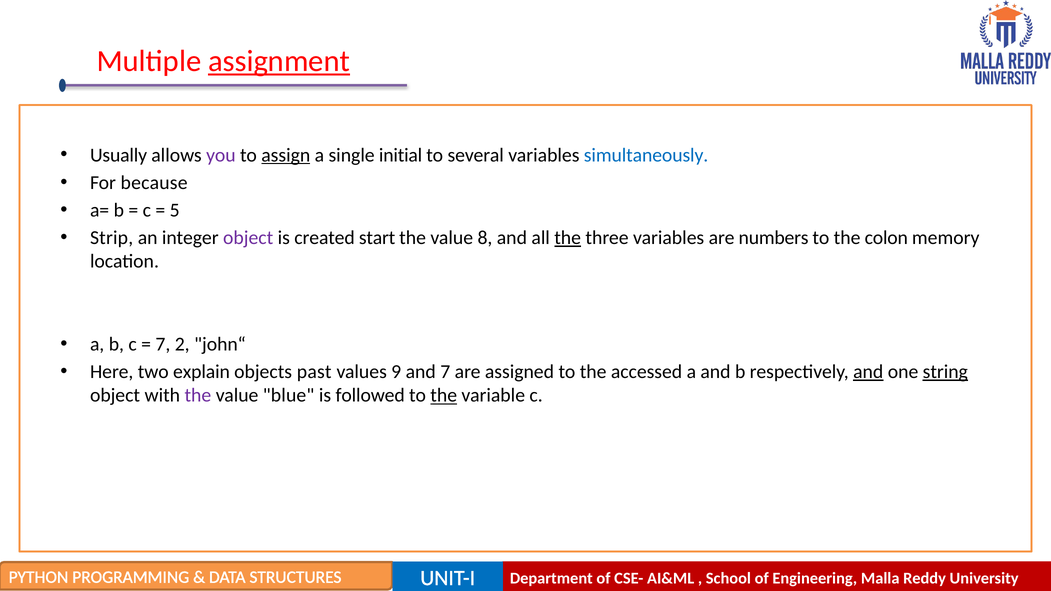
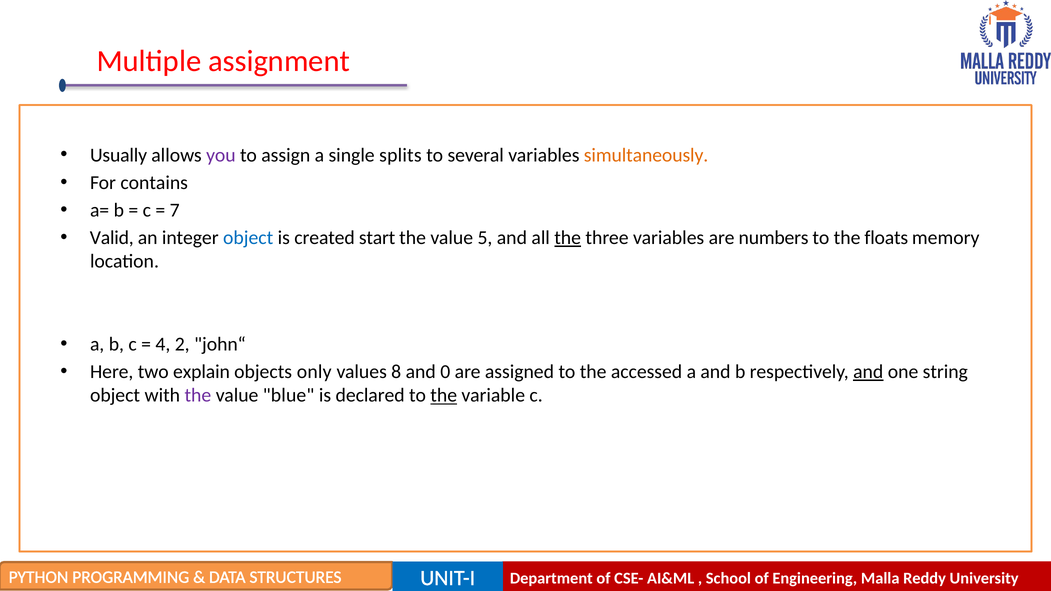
assignment underline: present -> none (279, 61)
assign underline: present -> none (286, 155)
initial: initial -> splits (400, 155)
simultaneously colour: blue -> orange (646, 155)
because: because -> contains (154, 183)
5: 5 -> 7 (175, 210)
Strip: Strip -> Valid (112, 238)
object colour: purple -> blue (248, 238)
8: 8 -> 5 (485, 238)
colon: colon -> floats (886, 238)
7: 7 -> 4 (163, 344)
past: past -> only (314, 372)
9: 9 -> 8 (396, 372)
and 7: 7 -> 0 (445, 372)
string underline: present -> none (945, 372)
followed: followed -> declared (370, 396)
